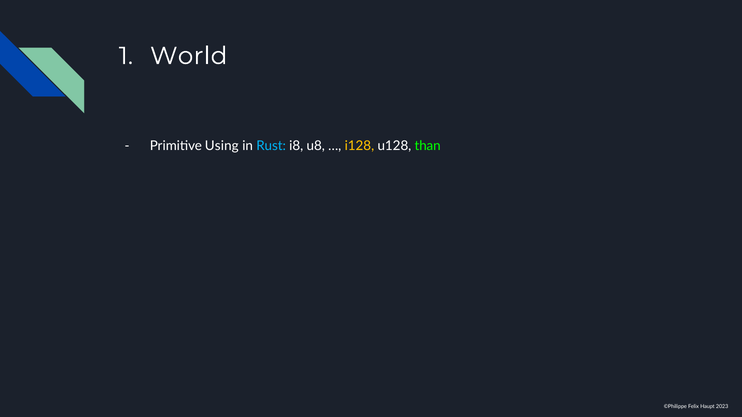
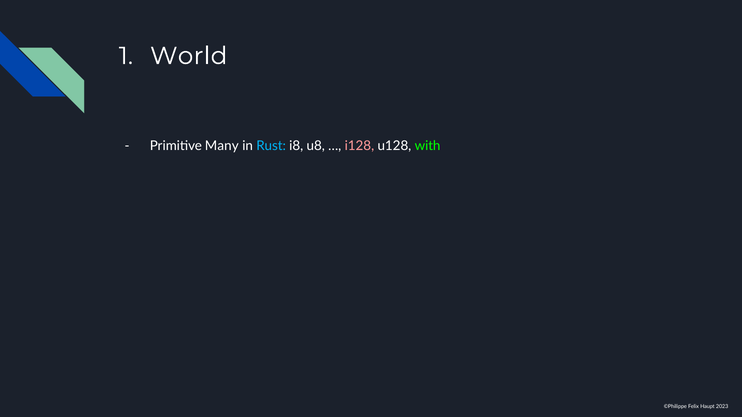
Using: Using -> Many (222, 146)
i128 colour: yellow -> pink (359, 146)
than: than -> with (428, 146)
